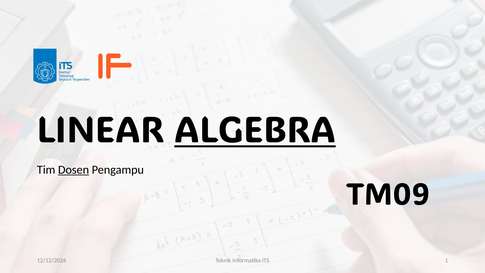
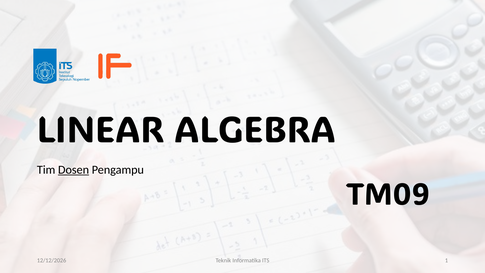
ALGEBRA underline: present -> none (255, 131)
